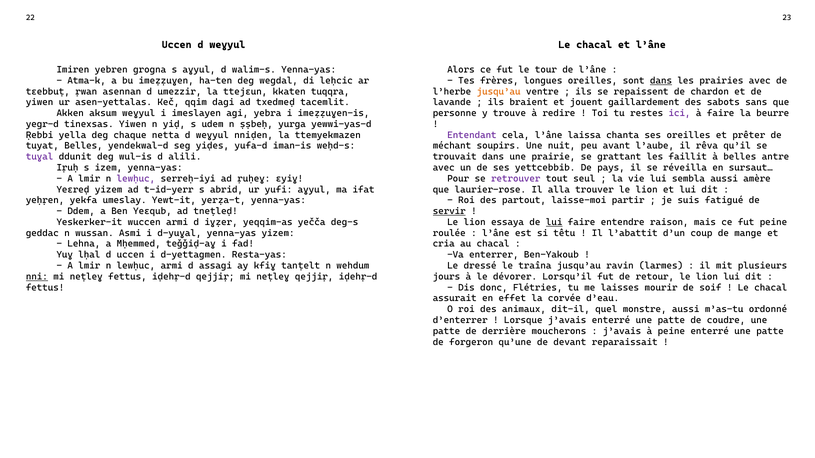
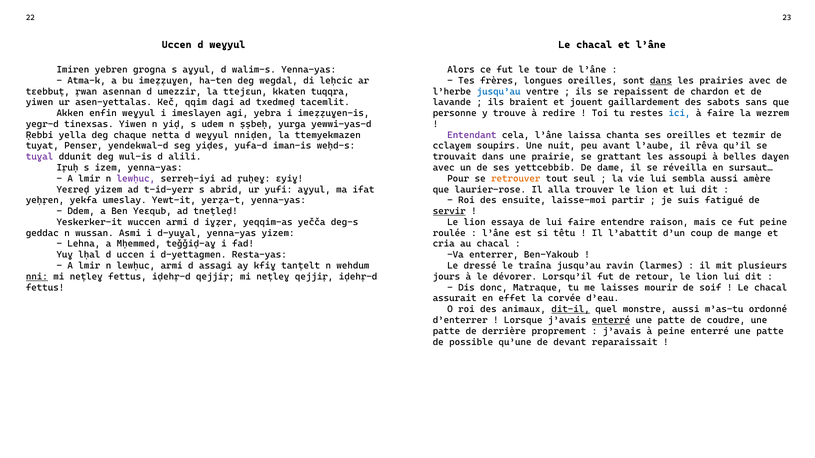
jusqu’au colour: orange -> blue (499, 92)
aksum: aksum -> enfin (103, 113)
ici colour: purple -> blue (679, 113)
beurre: beurre -> wezrem (773, 113)
prêter: prêter -> tezmir (749, 135)
tuyat Belles: Belles -> Penser (83, 146)
méchant: méchant -> cclaɣem (452, 146)
faillit: faillit -> assoupi (688, 157)
antre: antre -> daɣen (776, 157)
pays: pays -> dame (611, 168)
retrouver colour: purple -> orange (516, 179)
partout: partout -> ensuite (524, 201)
lui underline: present -> none (554, 222)
Flétries: Flétries -> Matraque (538, 288)
dit-il underline: none -> present (571, 310)
enterré underline: none -> present (611, 320)
moucherons: moucherons -> proprement (559, 331)
forgeron: forgeron -> possible (471, 342)
